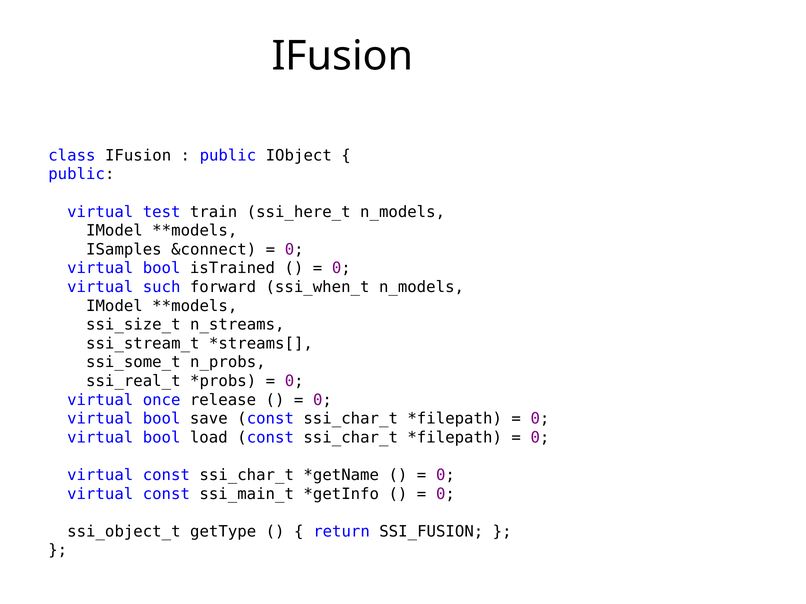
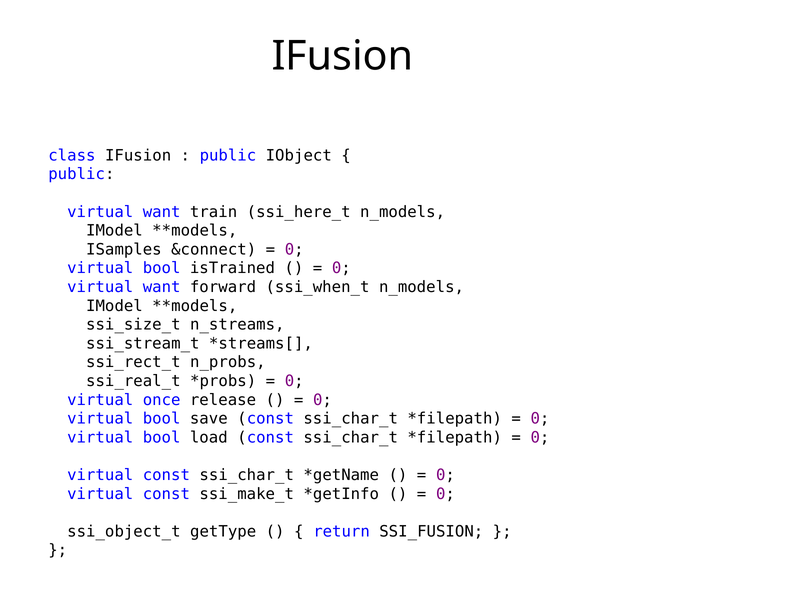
test: test -> want (162, 212)
such: such -> want (162, 287)
ssi_some_t: ssi_some_t -> ssi_rect_t (133, 363)
ssi_main_t: ssi_main_t -> ssi_make_t (247, 494)
